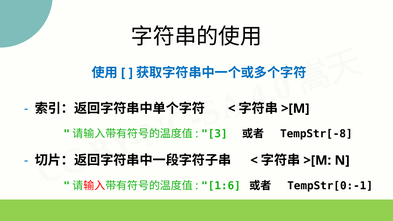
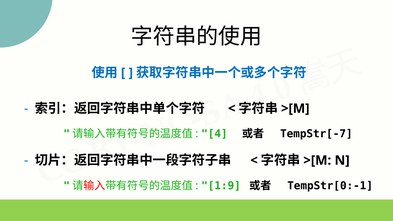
3: 3 -> 4 (214, 134)
TempStr[-8: TempStr[-8 -> TempStr[-7 (316, 134)
1:6: 1:6 -> 1:9 (221, 186)
